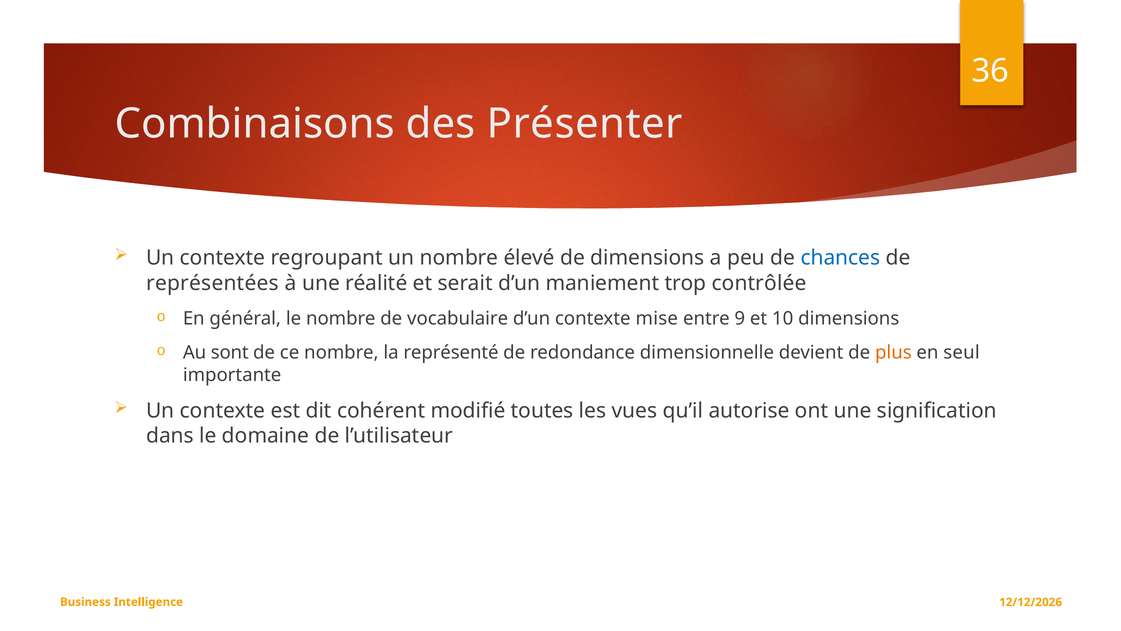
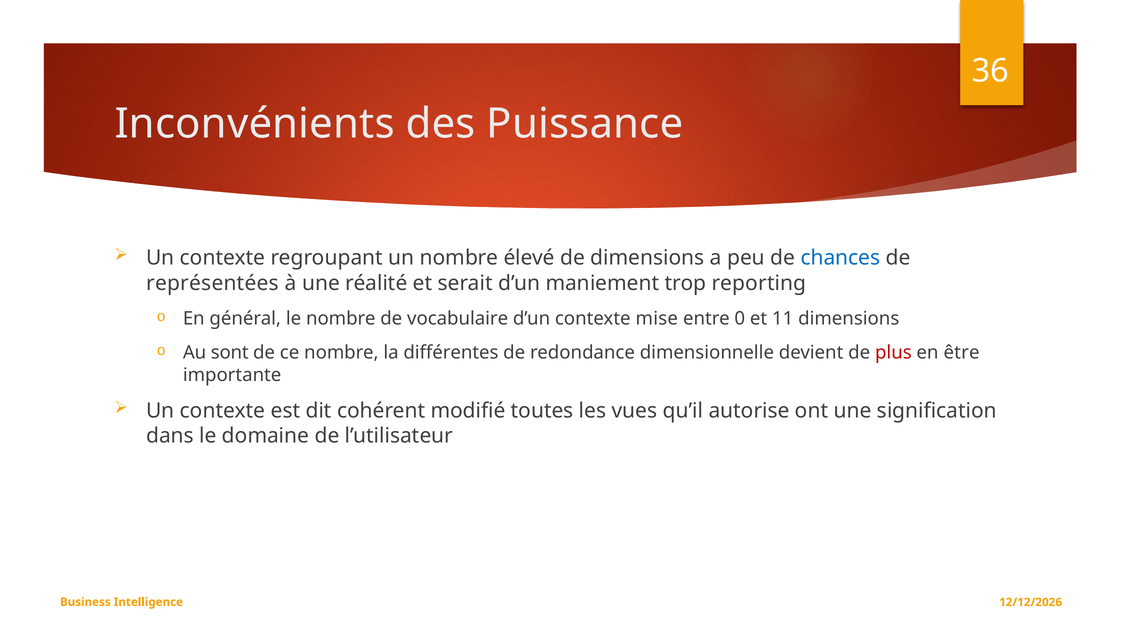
Combinaisons: Combinaisons -> Inconvénients (255, 124)
Présenter: Présenter -> Puissance (585, 124)
contrôlée: contrôlée -> reporting (759, 283)
9: 9 -> 0 (740, 318)
10: 10 -> 11 (783, 318)
représenté: représenté -> différentes (451, 352)
plus colour: orange -> red (893, 352)
seul: seul -> être (962, 352)
